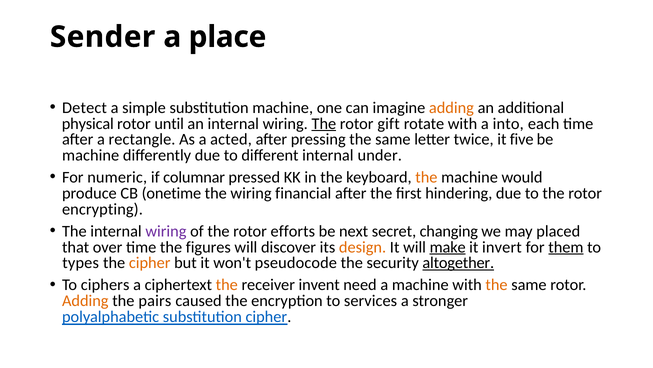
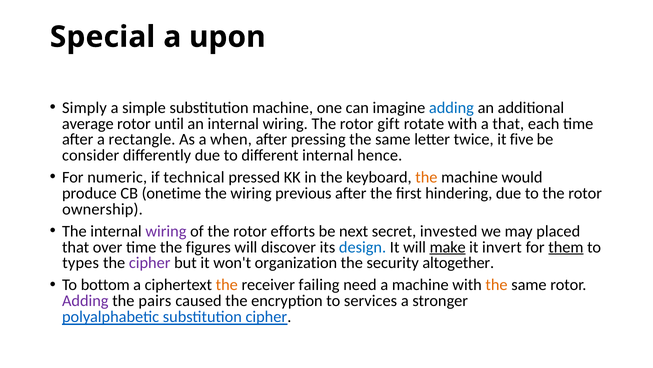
Sender: Sender -> Special (103, 37)
place: place -> upon (227, 37)
Detect: Detect -> Simply (84, 108)
adding colour: orange -> blue (451, 108)
physical: physical -> average (88, 123)
The underline: present -> none (324, 123)
a into: into -> that (508, 123)
acted: acted -> when (231, 139)
machine: machine -> consider (91, 155)
under: under -> hence (380, 155)
columnar: columnar -> technical (194, 177)
financial: financial -> previous (303, 193)
encrypting: encrypting -> ownership (102, 209)
changing: changing -> invested (449, 231)
design colour: orange -> blue (363, 247)
cipher colour: orange -> purple (150, 263)
pseudocode: pseudocode -> organization (296, 263)
altogether underline: present -> none (458, 263)
ciphers: ciphers -> bottom (105, 285)
invent: invent -> failing (319, 285)
Adding colour: orange -> purple (85, 300)
